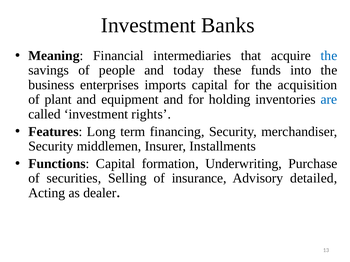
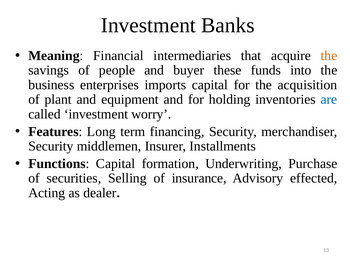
the colour: blue -> orange (329, 56)
today: today -> buyer (189, 70)
rights: rights -> worry (151, 114)
detailed: detailed -> effected (314, 179)
